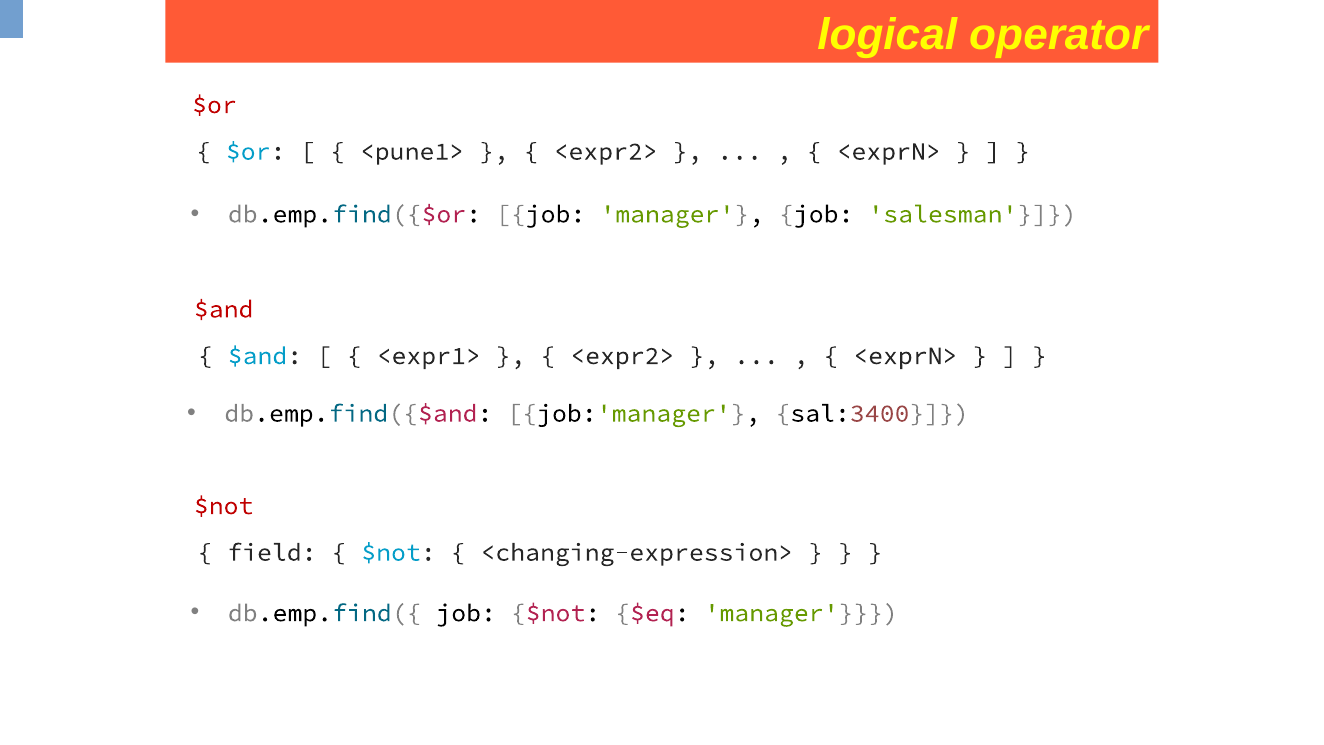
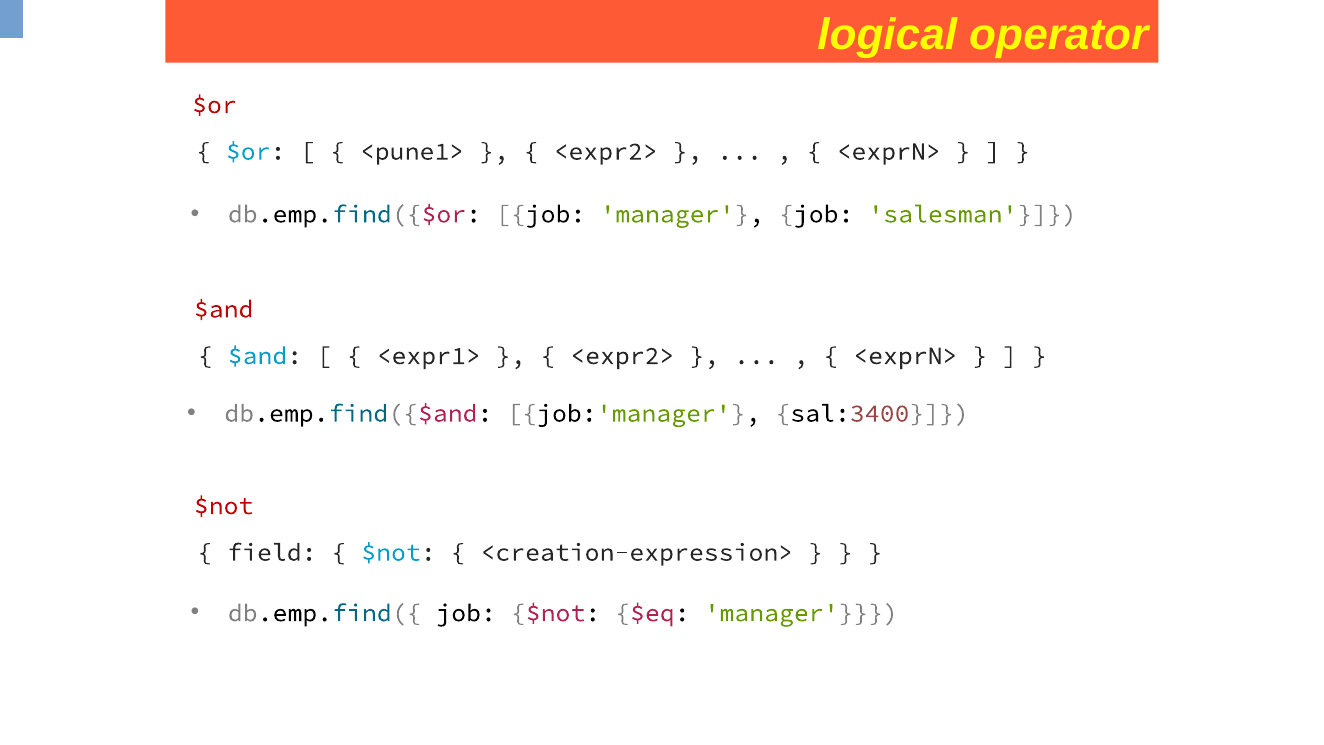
<changing-expression>: <changing-expression> -> <creation-expression> (637, 552)
